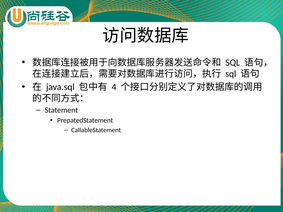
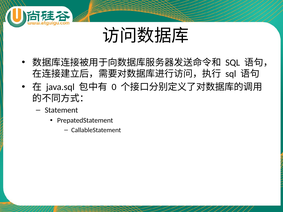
4: 4 -> 0 (114, 87)
